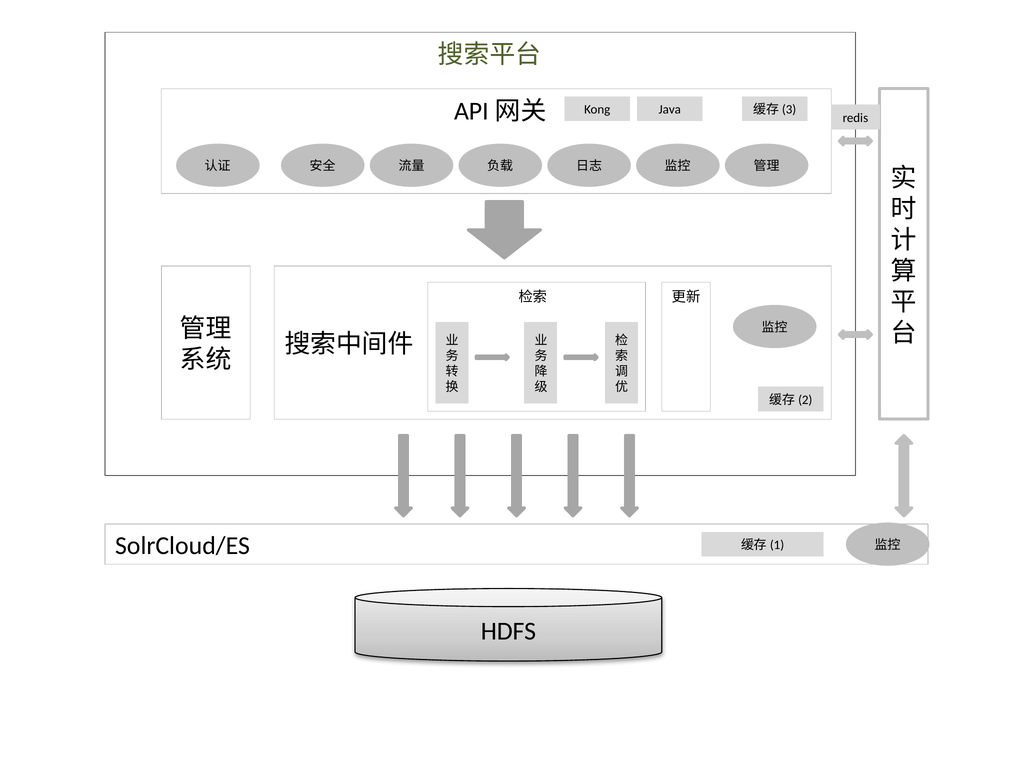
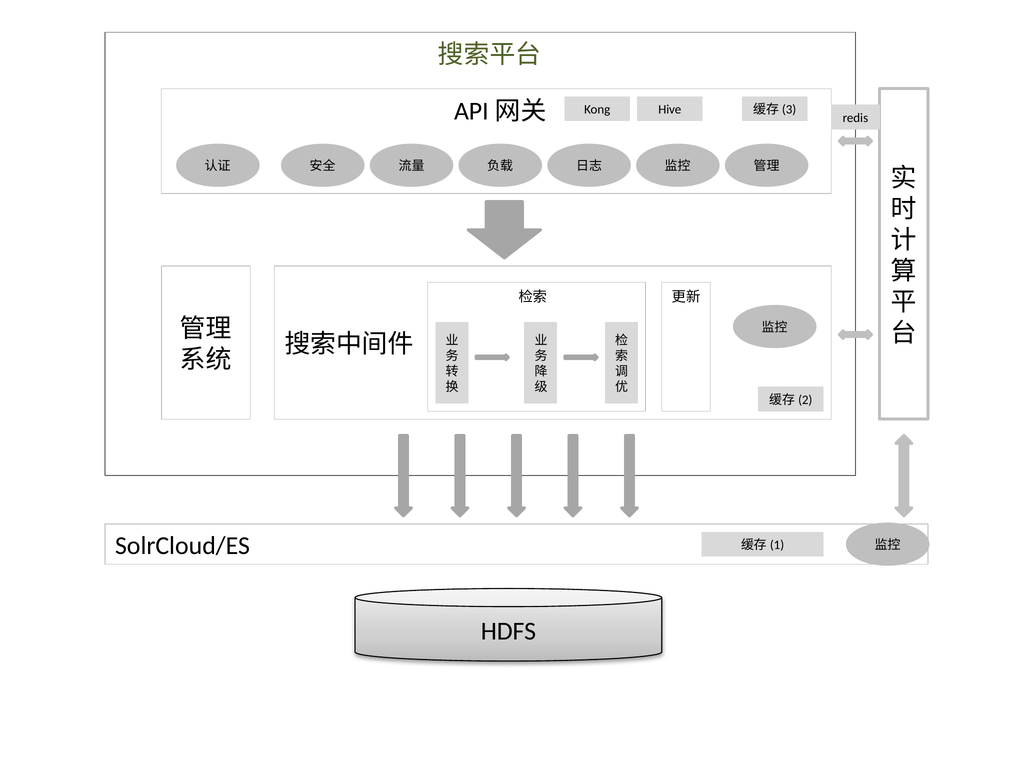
Java: Java -> Hive (670, 110)
